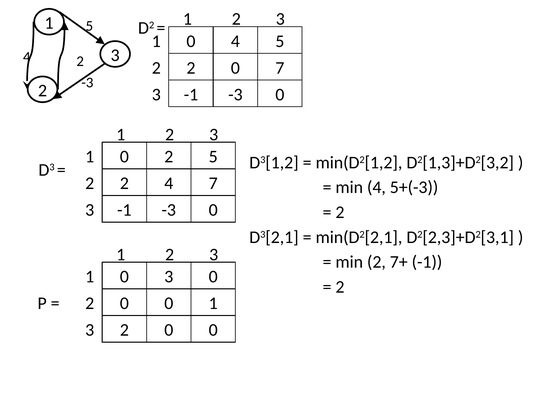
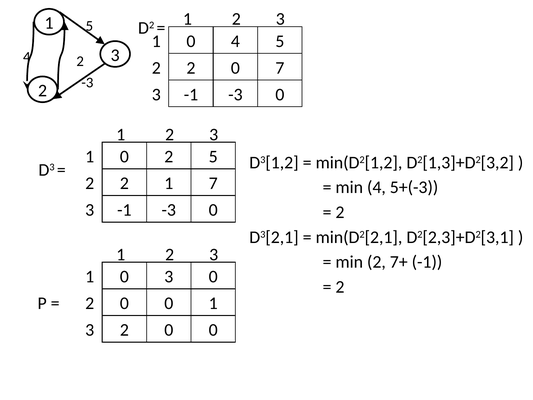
4: 4 -> 1 (169, 183)
